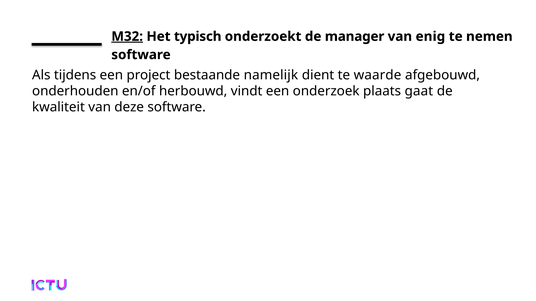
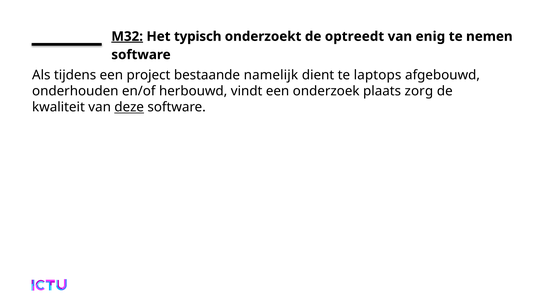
manager: manager -> optreedt (355, 37)
waarde: waarde -> laptops (378, 75)
gaat: gaat -> zorg (419, 91)
deze underline: none -> present (129, 107)
